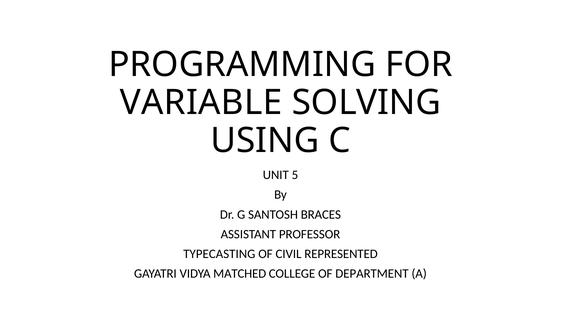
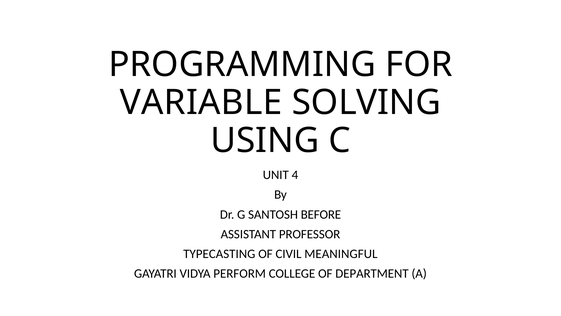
5: 5 -> 4 (295, 175)
BRACES: BRACES -> BEFORE (321, 214)
REPRESENTED: REPRESENTED -> MEANINGFUL (341, 254)
MATCHED: MATCHED -> PERFORM (240, 273)
